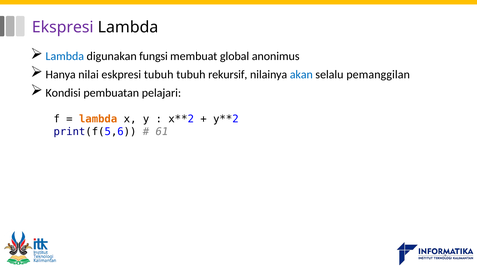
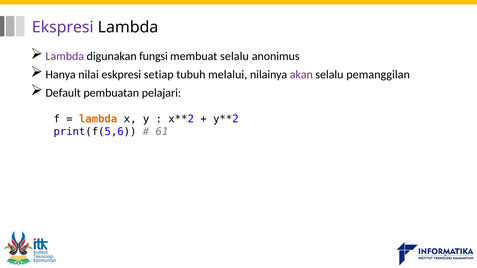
Lambda colour: blue -> purple (65, 56)
membuat global: global -> selalu (234, 56)
eskpresi tubuh: tubuh -> setiap (159, 75)
rekursif: rekursif -> melalui (228, 75)
akan colour: blue -> purple (301, 75)
Kondisi: Kondisi -> Default (63, 93)
